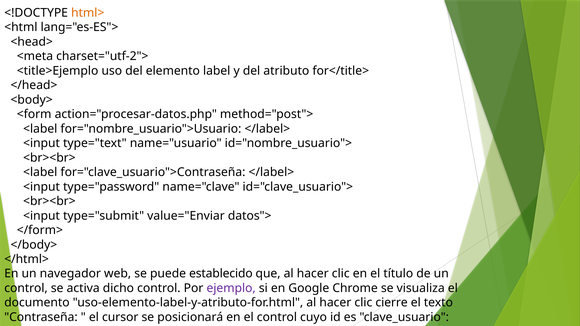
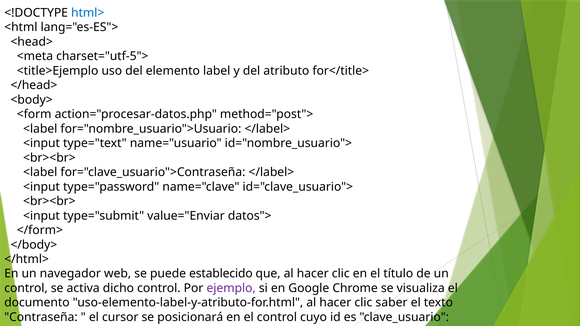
html> colour: orange -> blue (88, 13)
charset="utf-2">: charset="utf-2"> -> charset="utf-5"> (102, 56)
cierre: cierre -> saber (392, 303)
